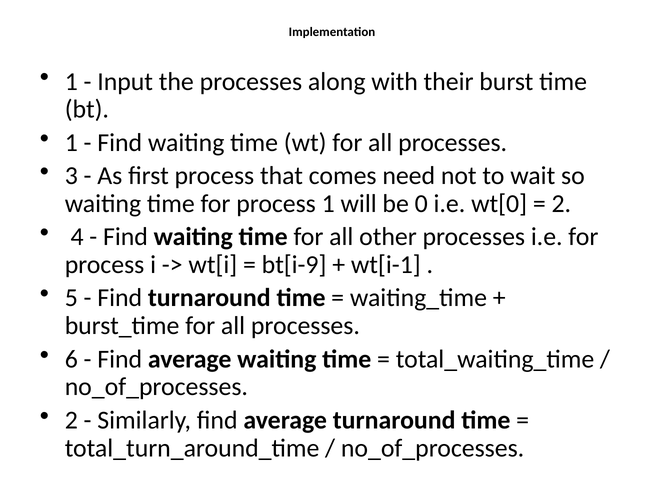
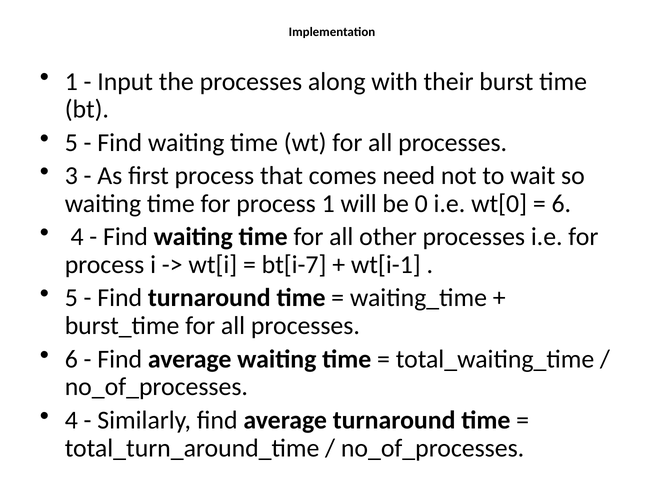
1: 1 -> 5 (71, 143)
2: 2 -> 6 (561, 204)
bt[i-9: bt[i-9 -> bt[i-7 (294, 265)
2: 2 -> 4 (71, 420)
